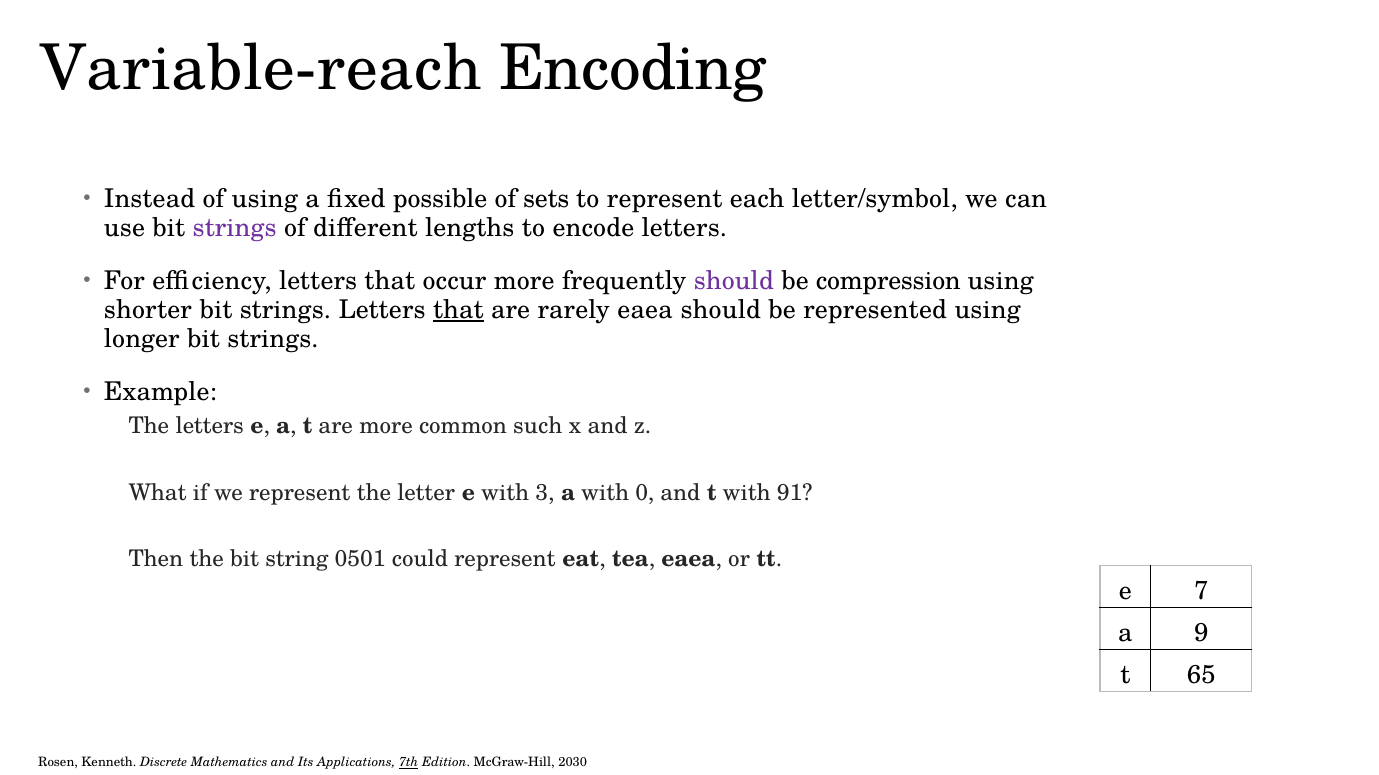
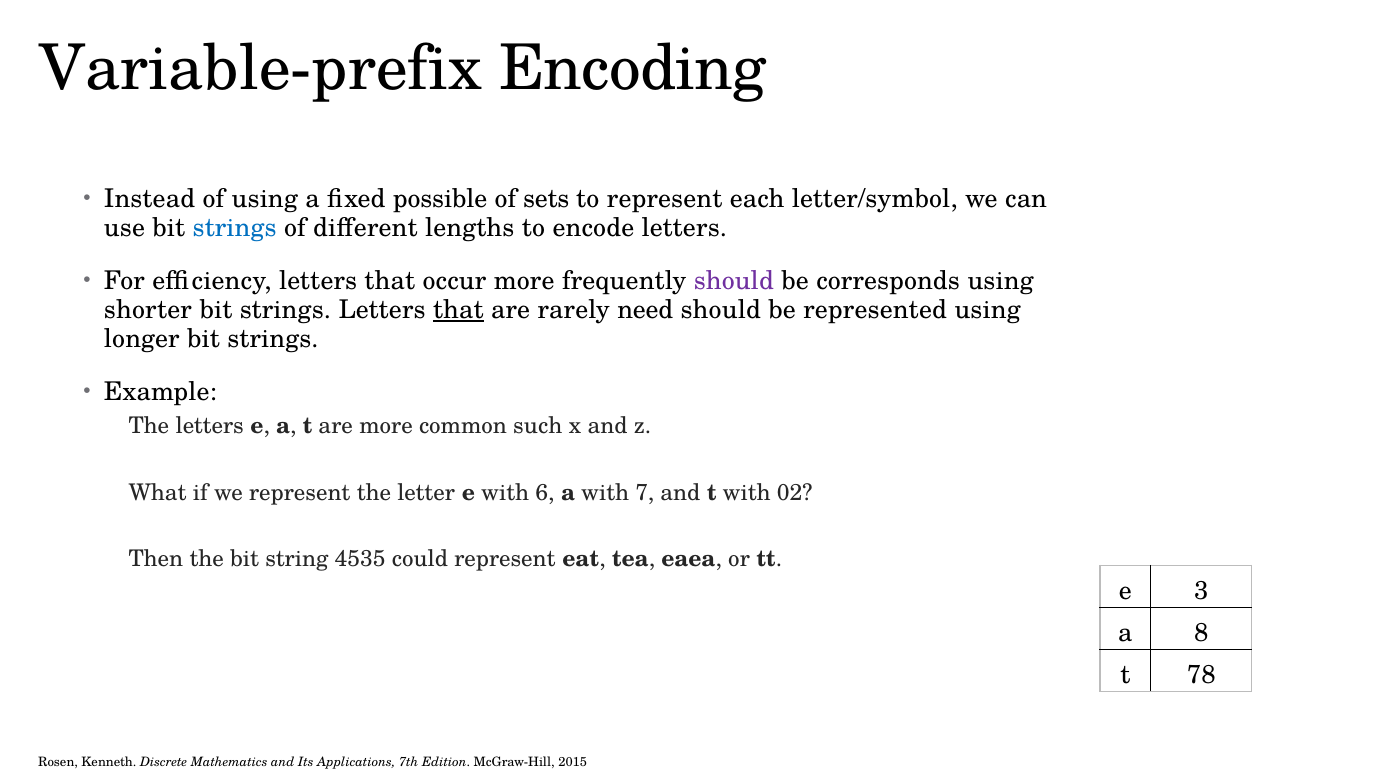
Variable-reach: Variable-reach -> Variable-prefix (261, 69)
strings colour: purple -> blue (235, 228)
compression: compression -> corresponds (888, 281)
rarely eaea: eaea -> need (645, 310)
3: 3 -> 6 (545, 493)
0: 0 -> 7 (645, 493)
91: 91 -> 02 (795, 493)
0501: 0501 -> 4535 (360, 560)
7: 7 -> 3 (1201, 592)
9: 9 -> 8 (1201, 634)
65: 65 -> 78 (1201, 676)
7th underline: present -> none (409, 763)
2030: 2030 -> 2015 (573, 763)
